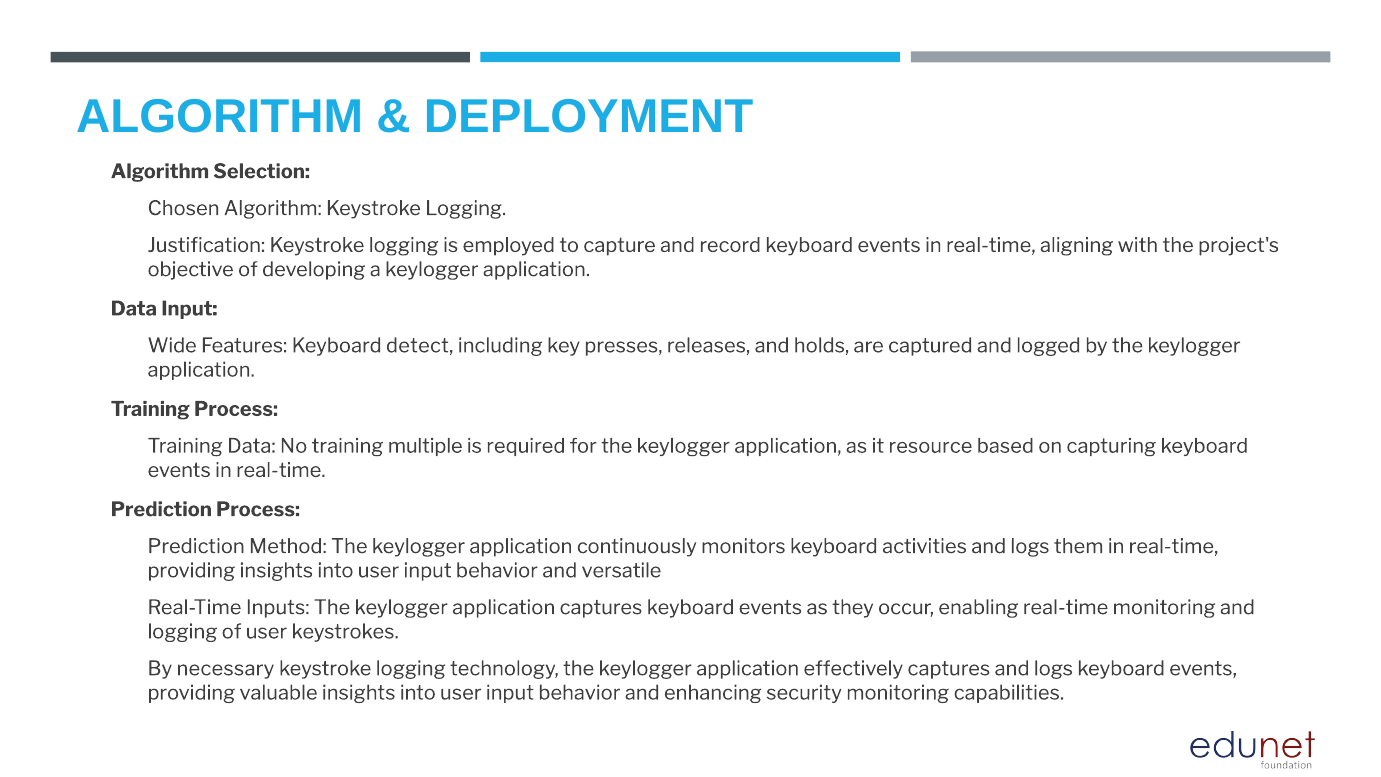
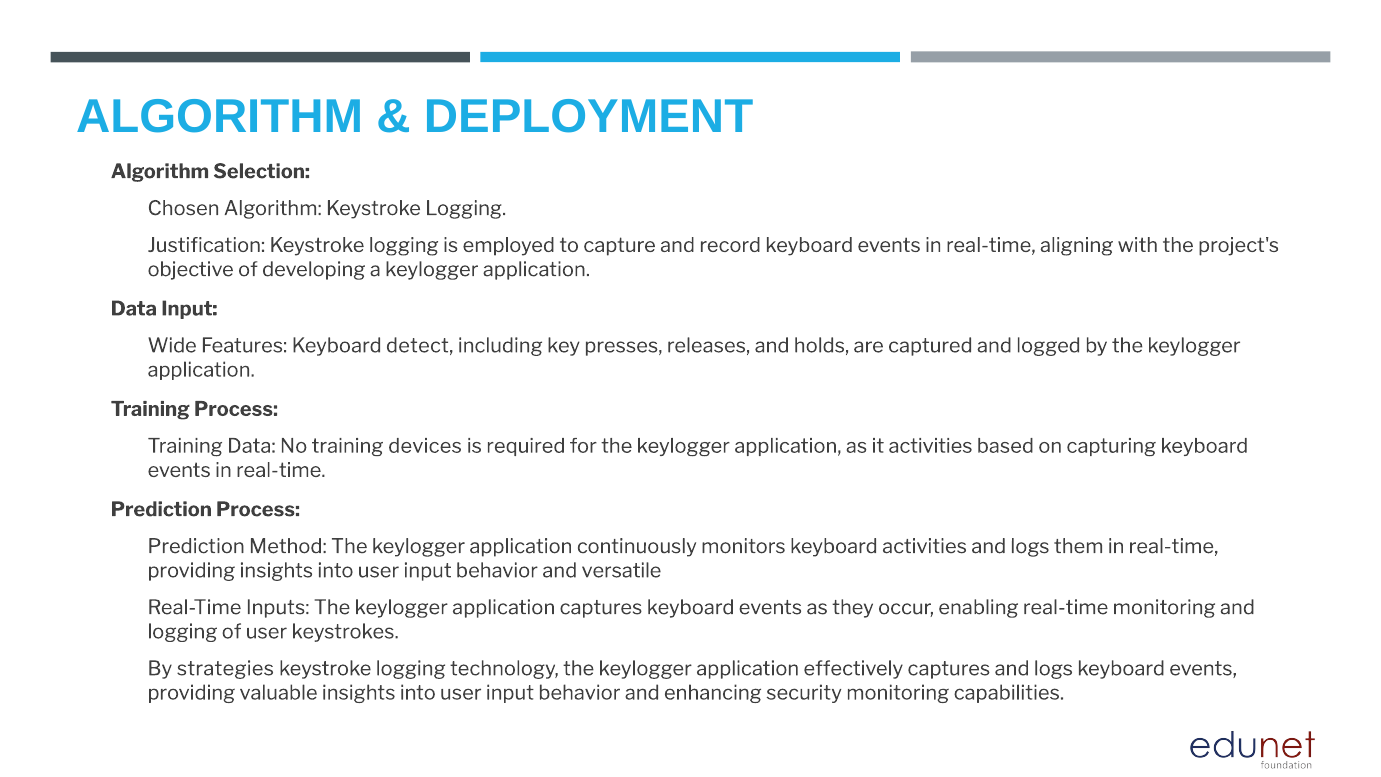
multiple: multiple -> devices (425, 446)
it resource: resource -> activities (930, 446)
necessary: necessary -> strategies (225, 668)
